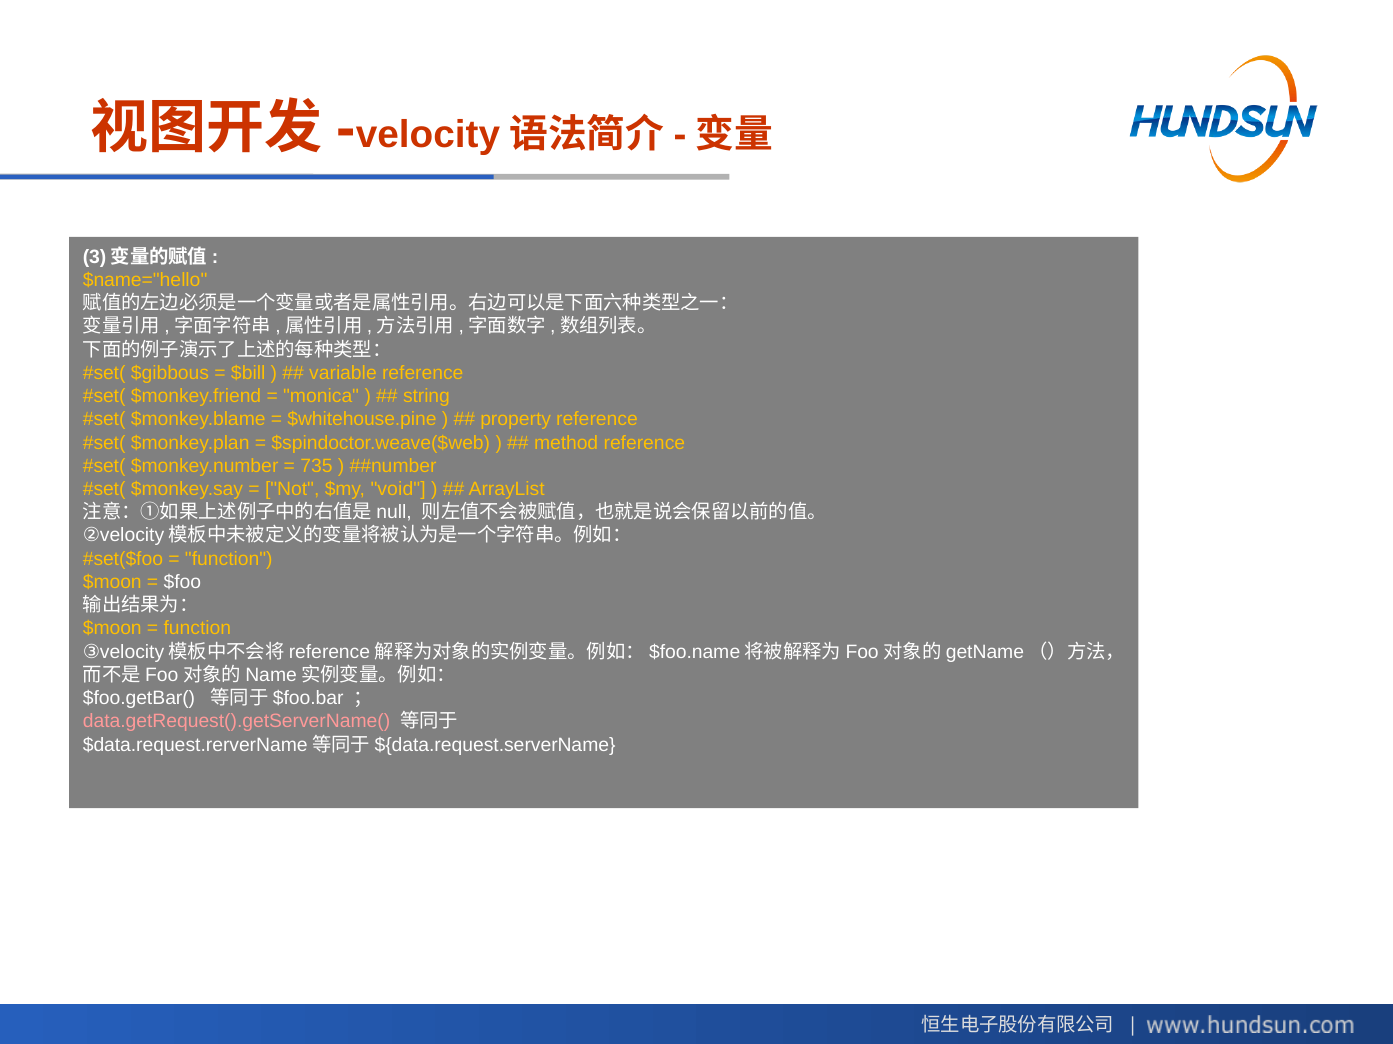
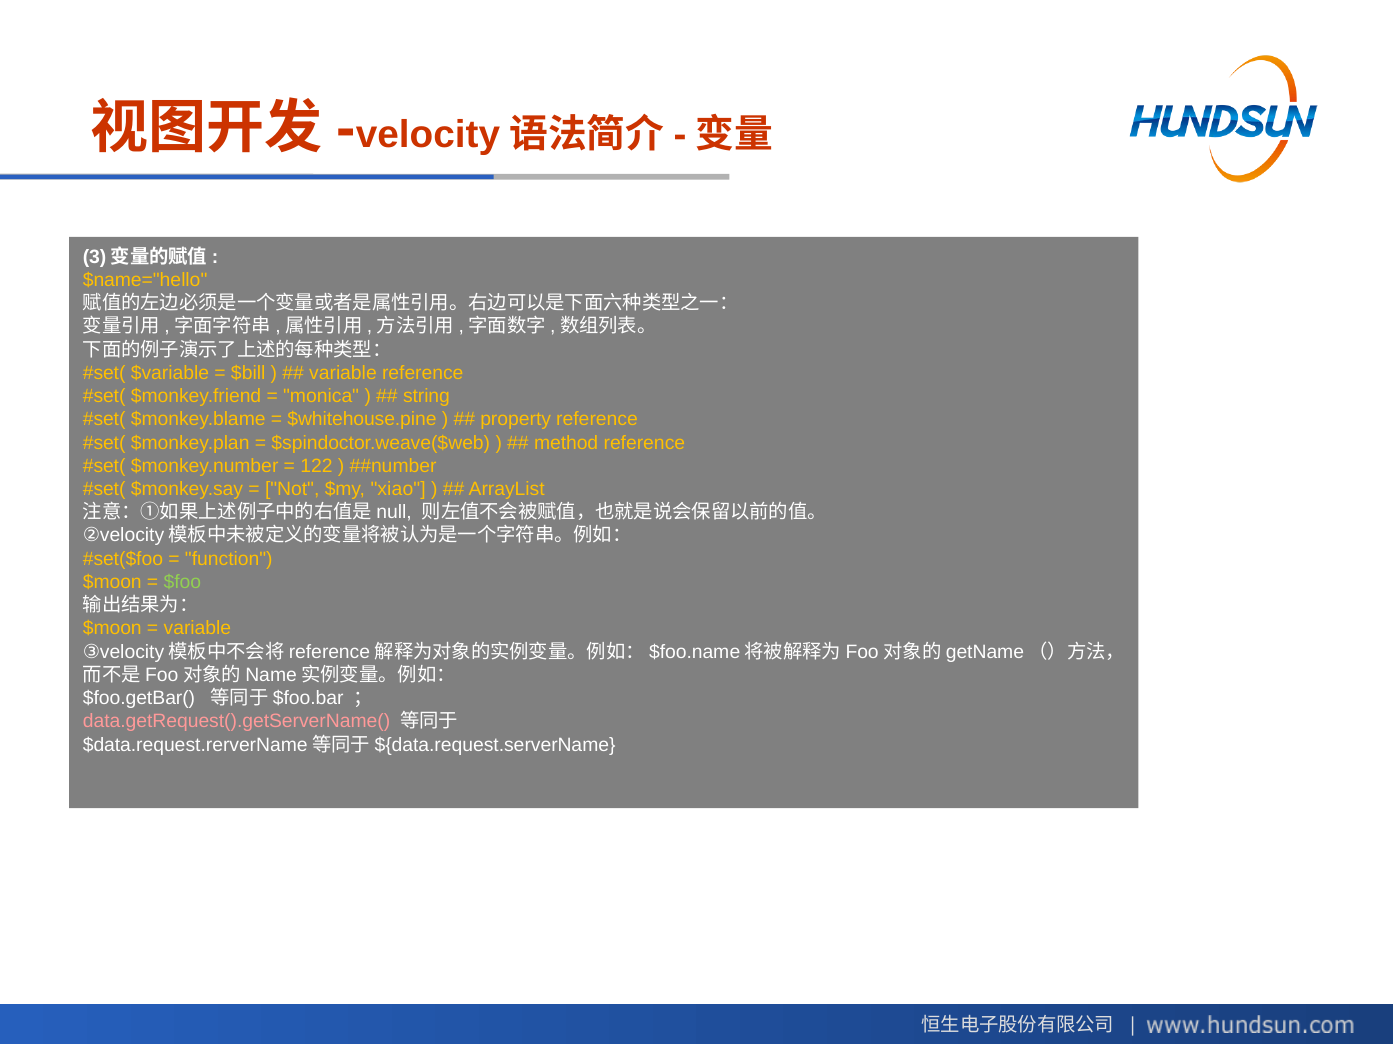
$gibbous: $gibbous -> $variable (170, 373)
735: 735 -> 122 (317, 466)
void: void -> xiao (398, 489)
$foo colour: white -> light green (182, 582)
function: function -> variable (197, 629)
